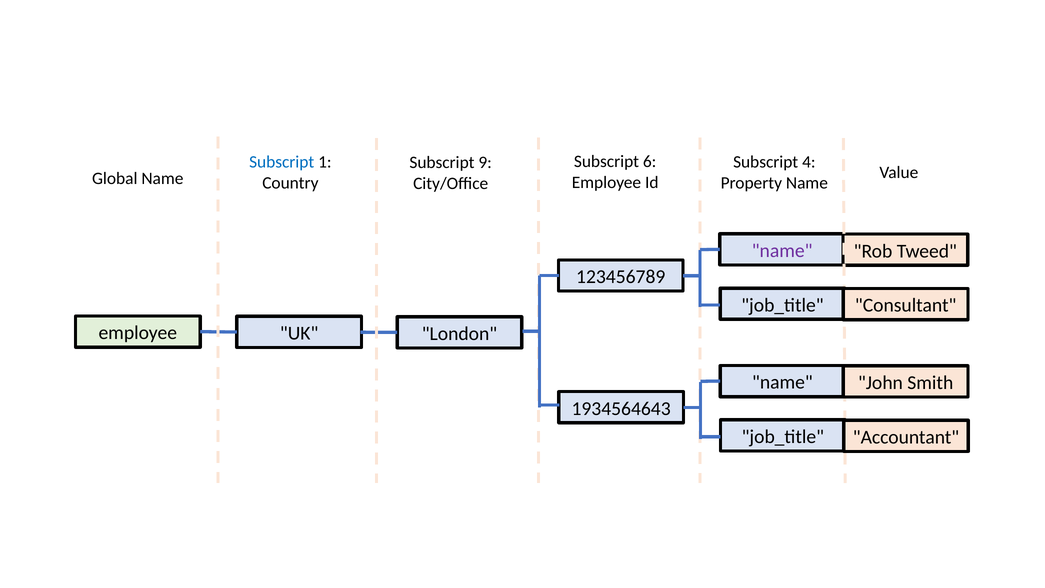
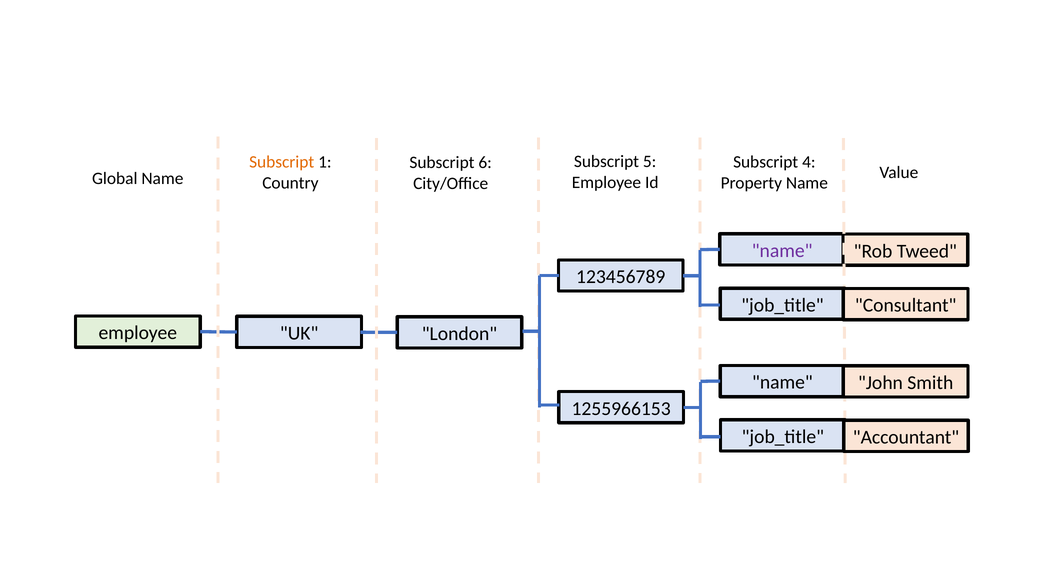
6: 6 -> 5 (650, 162)
Subscript colour: blue -> orange (282, 162)
9: 9 -> 6 (485, 162)
1934564643: 1934564643 -> 1255966153 (621, 408)
